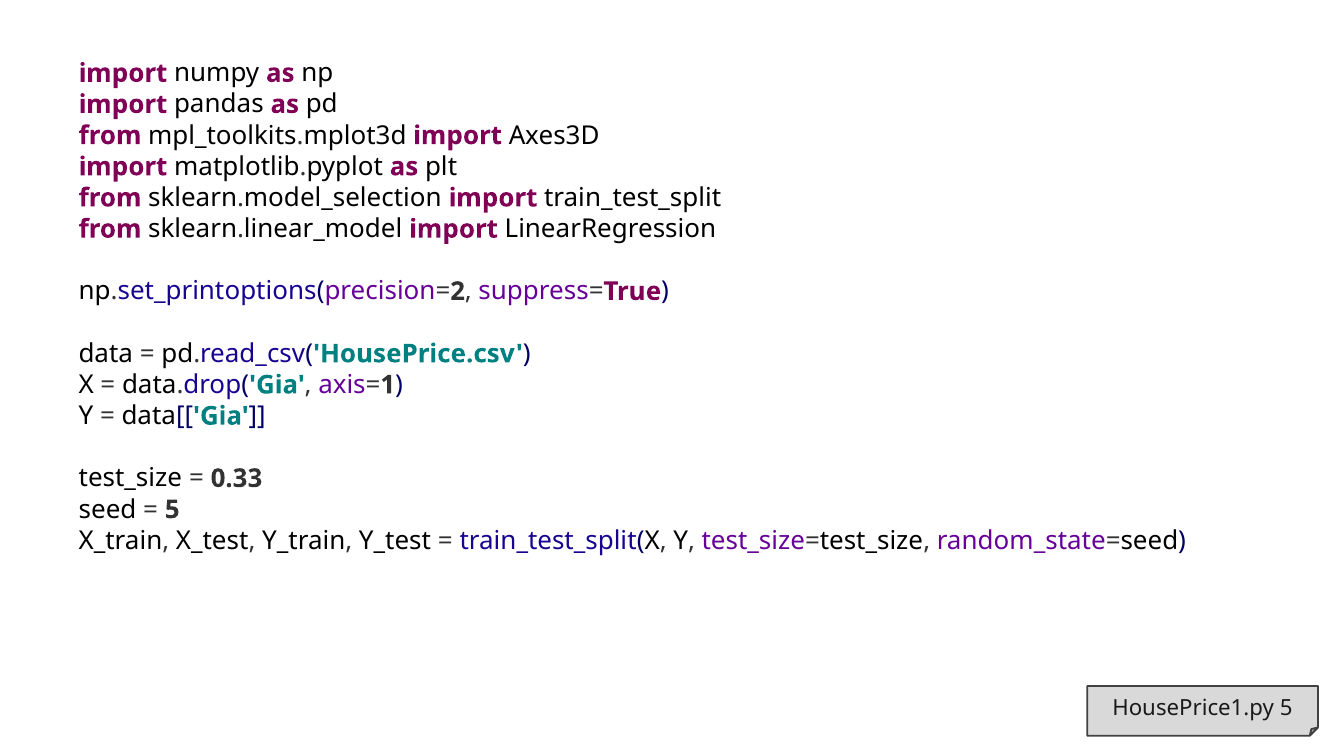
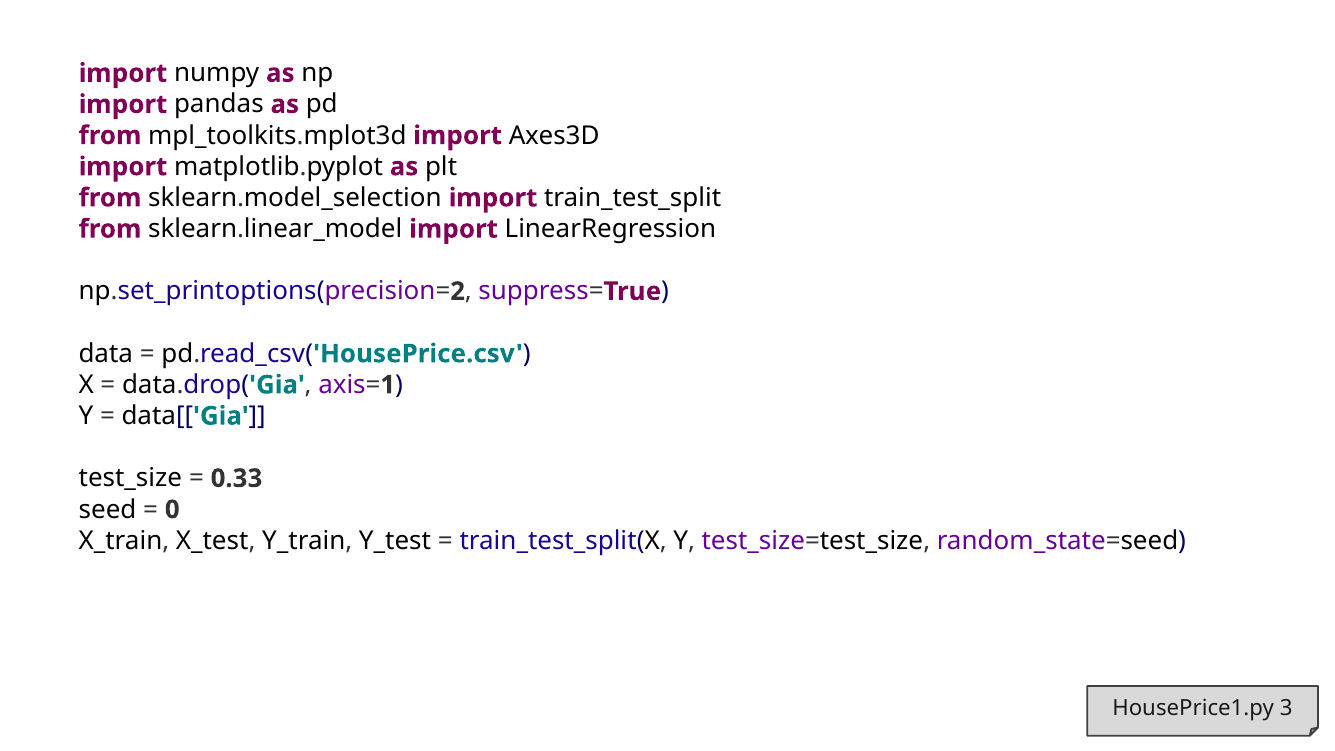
5: 5 -> 0 (172, 510)
HousePrice1.py 5: 5 -> 3 (1286, 708)
